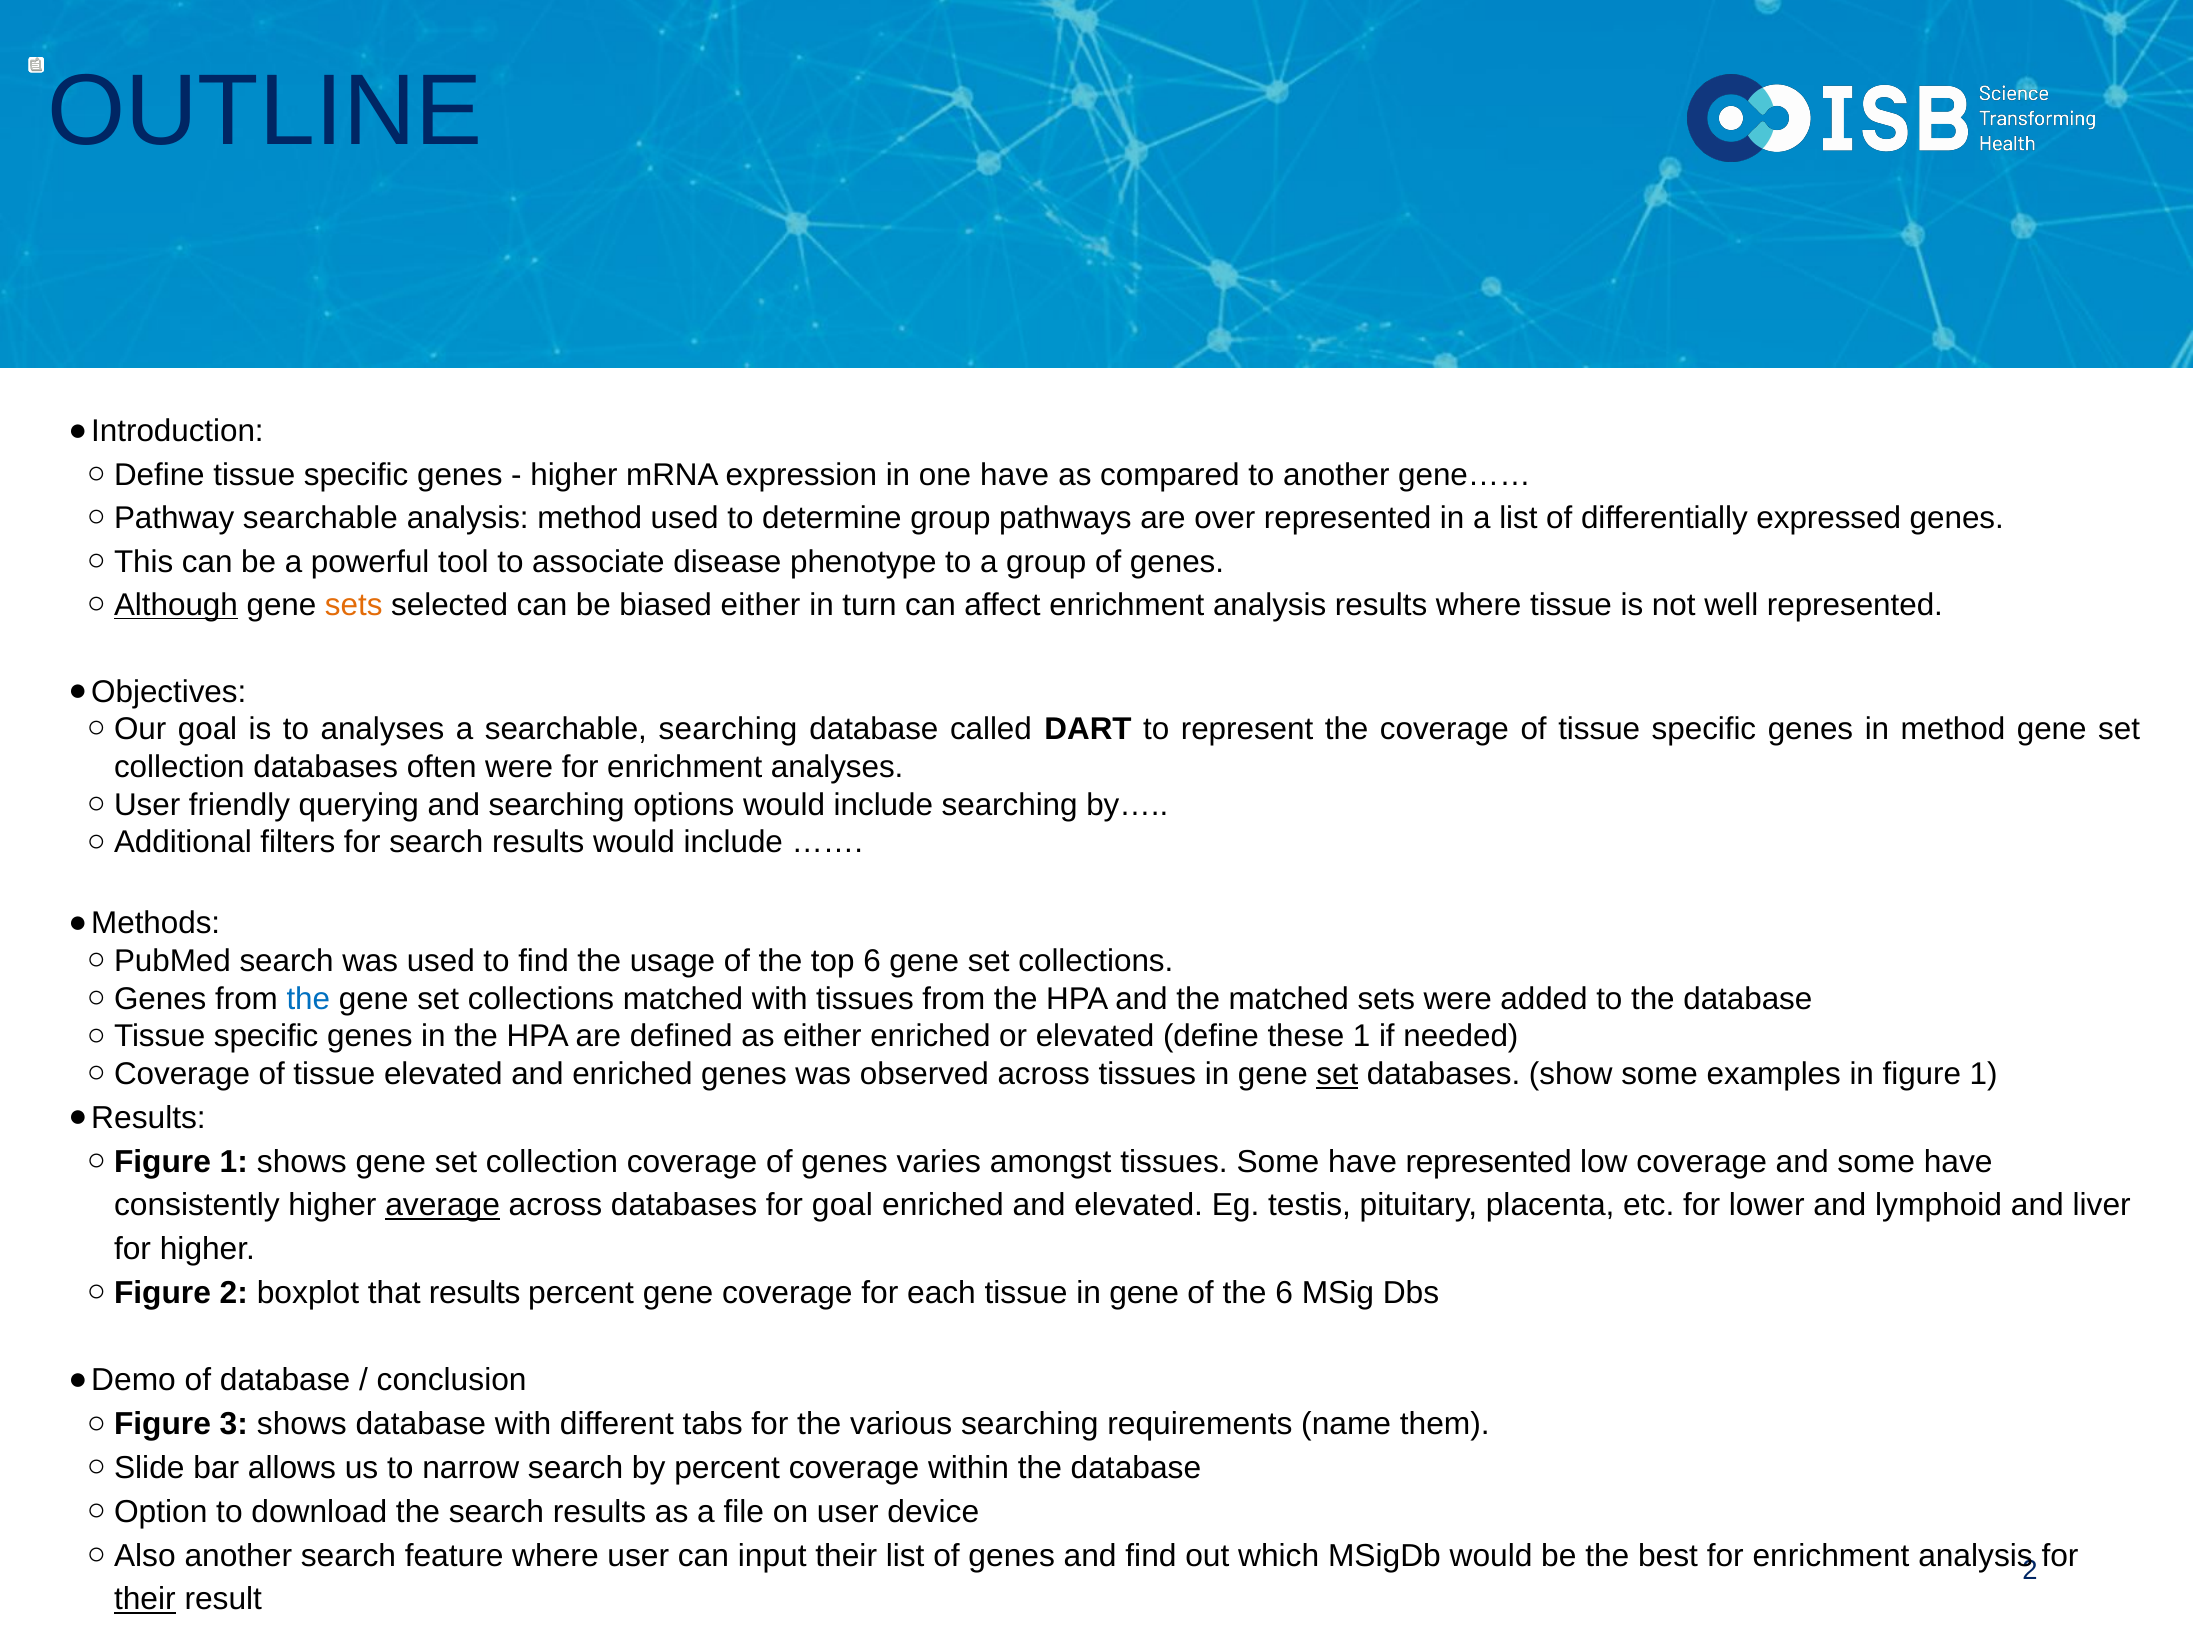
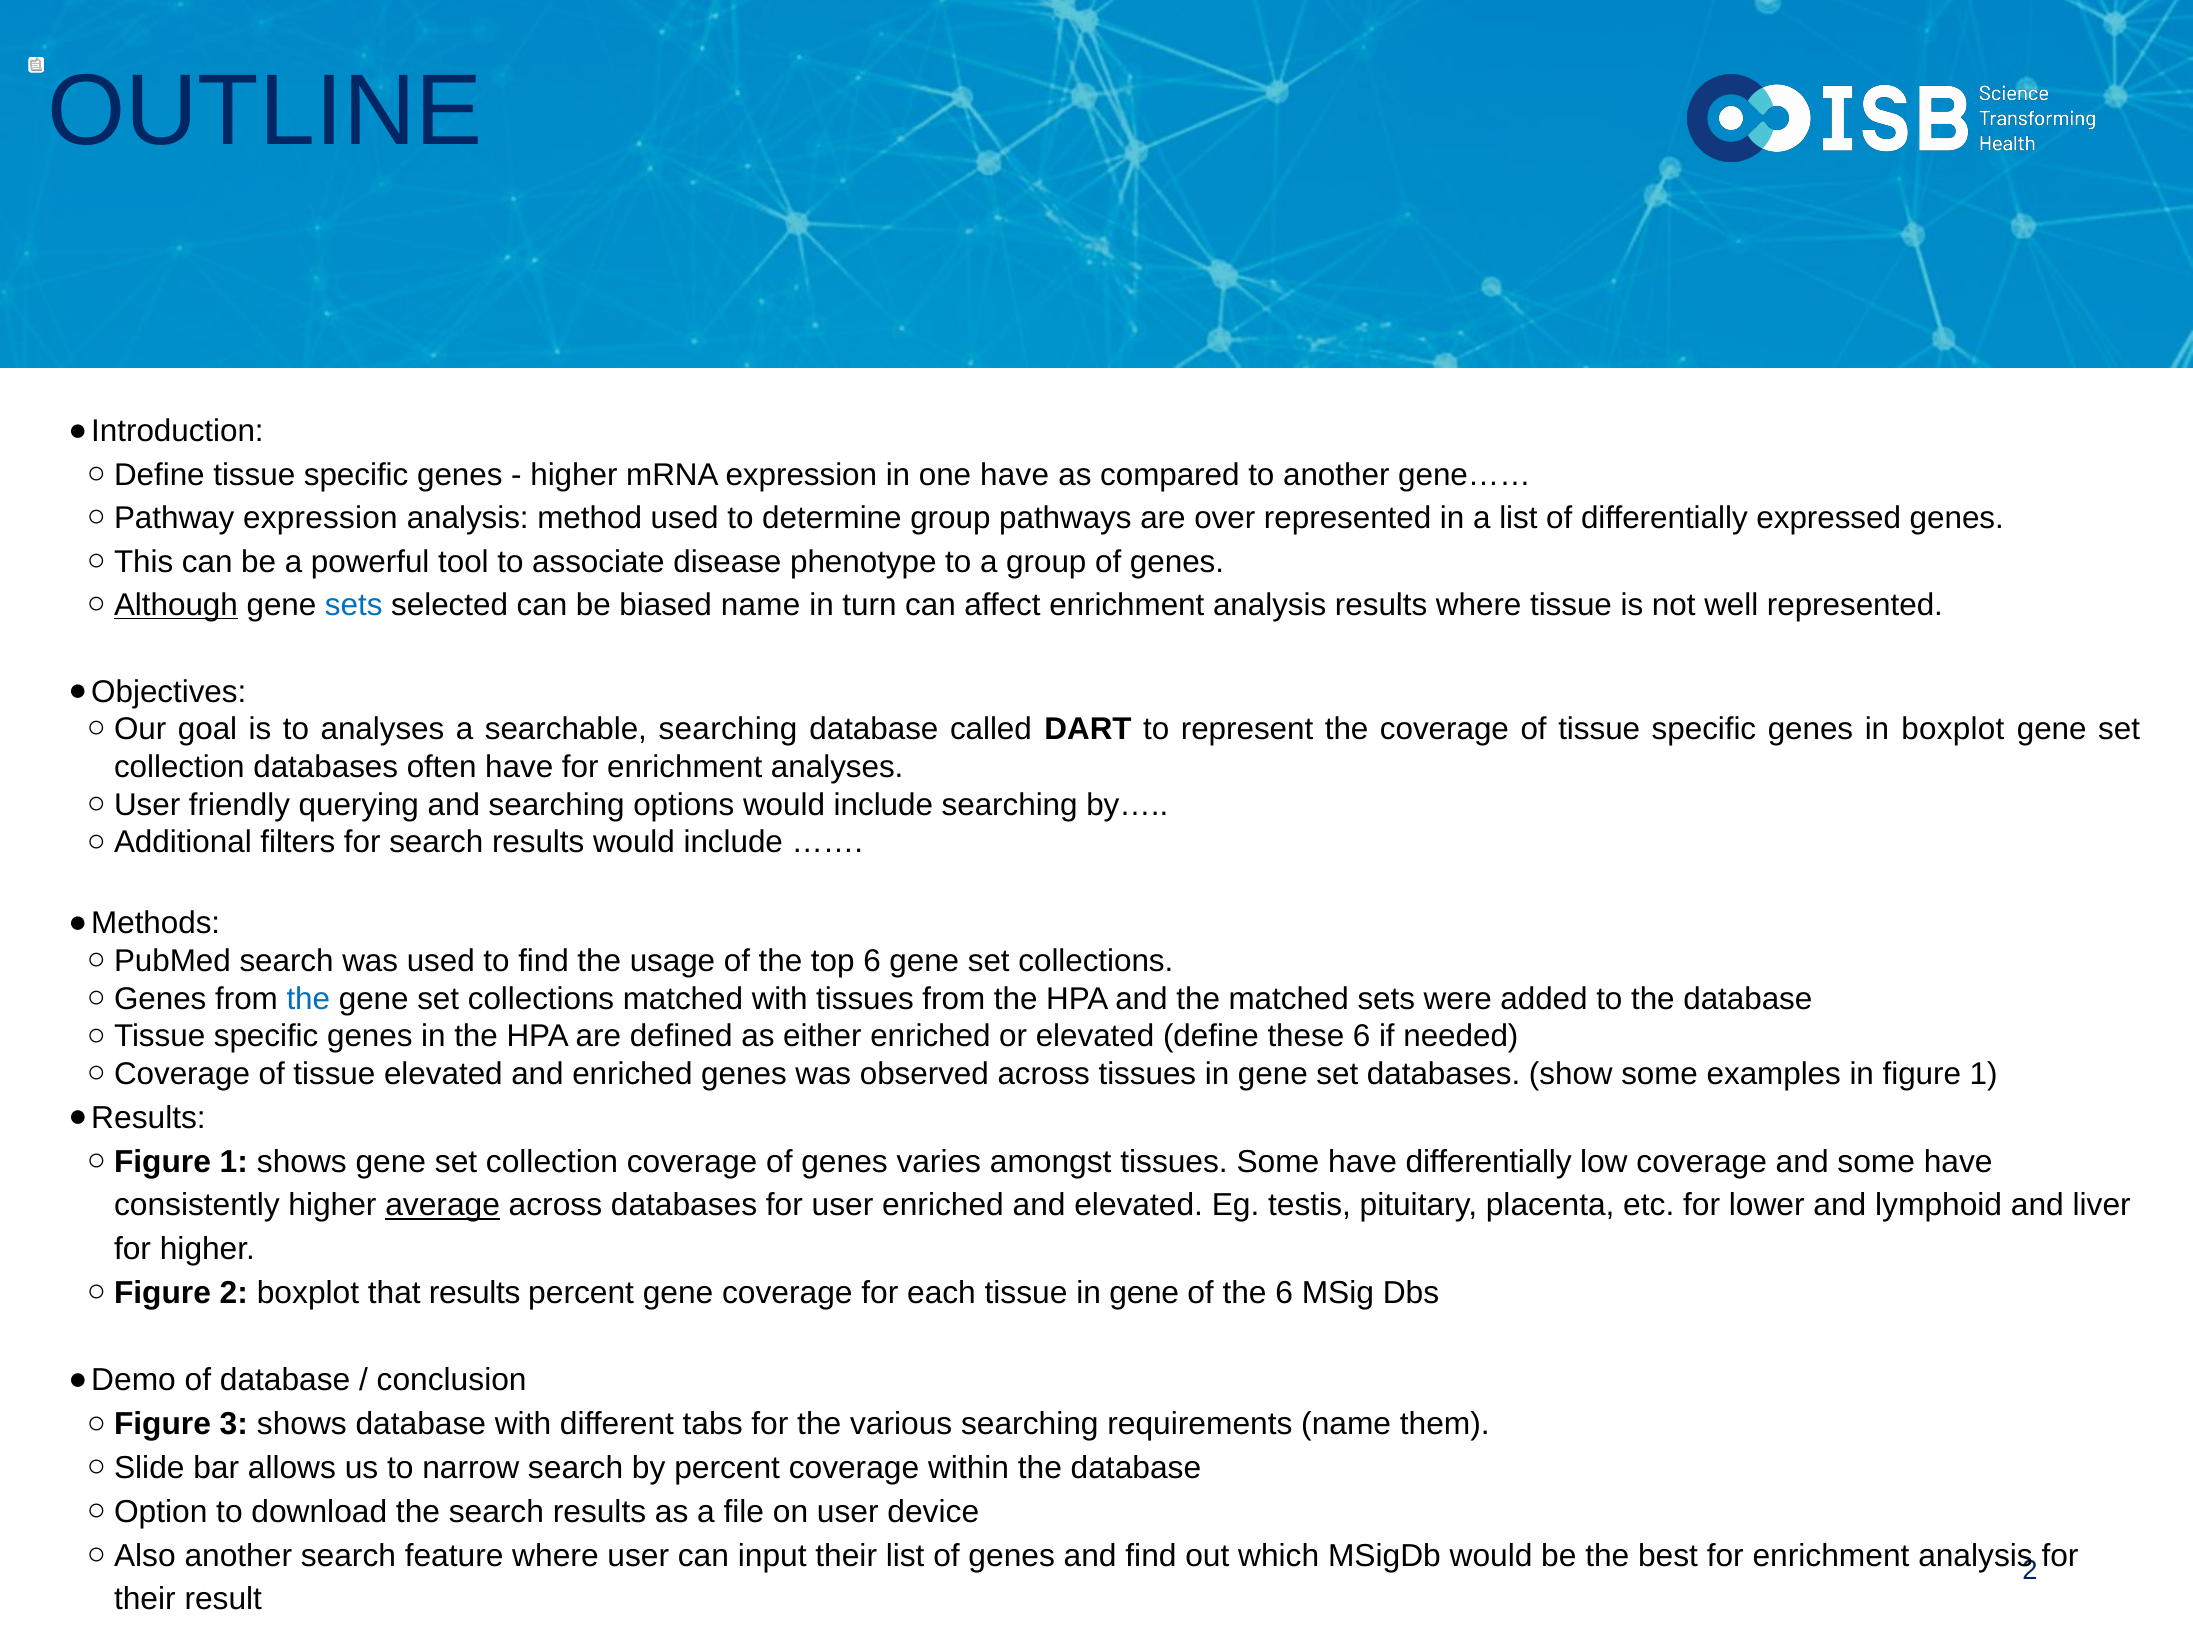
Pathway searchable: searchable -> expression (320, 518)
sets colour: orange -> blue (354, 605)
biased either: either -> name (760, 605)
in method: method -> boxplot (1953, 729)
often were: were -> have (519, 767)
these 1: 1 -> 6 (1362, 1036)
set underline: present -> none (1337, 1074)
have represented: represented -> differentially (1489, 1161)
for goal: goal -> user (843, 1205)
their underline: present -> none (145, 1599)
